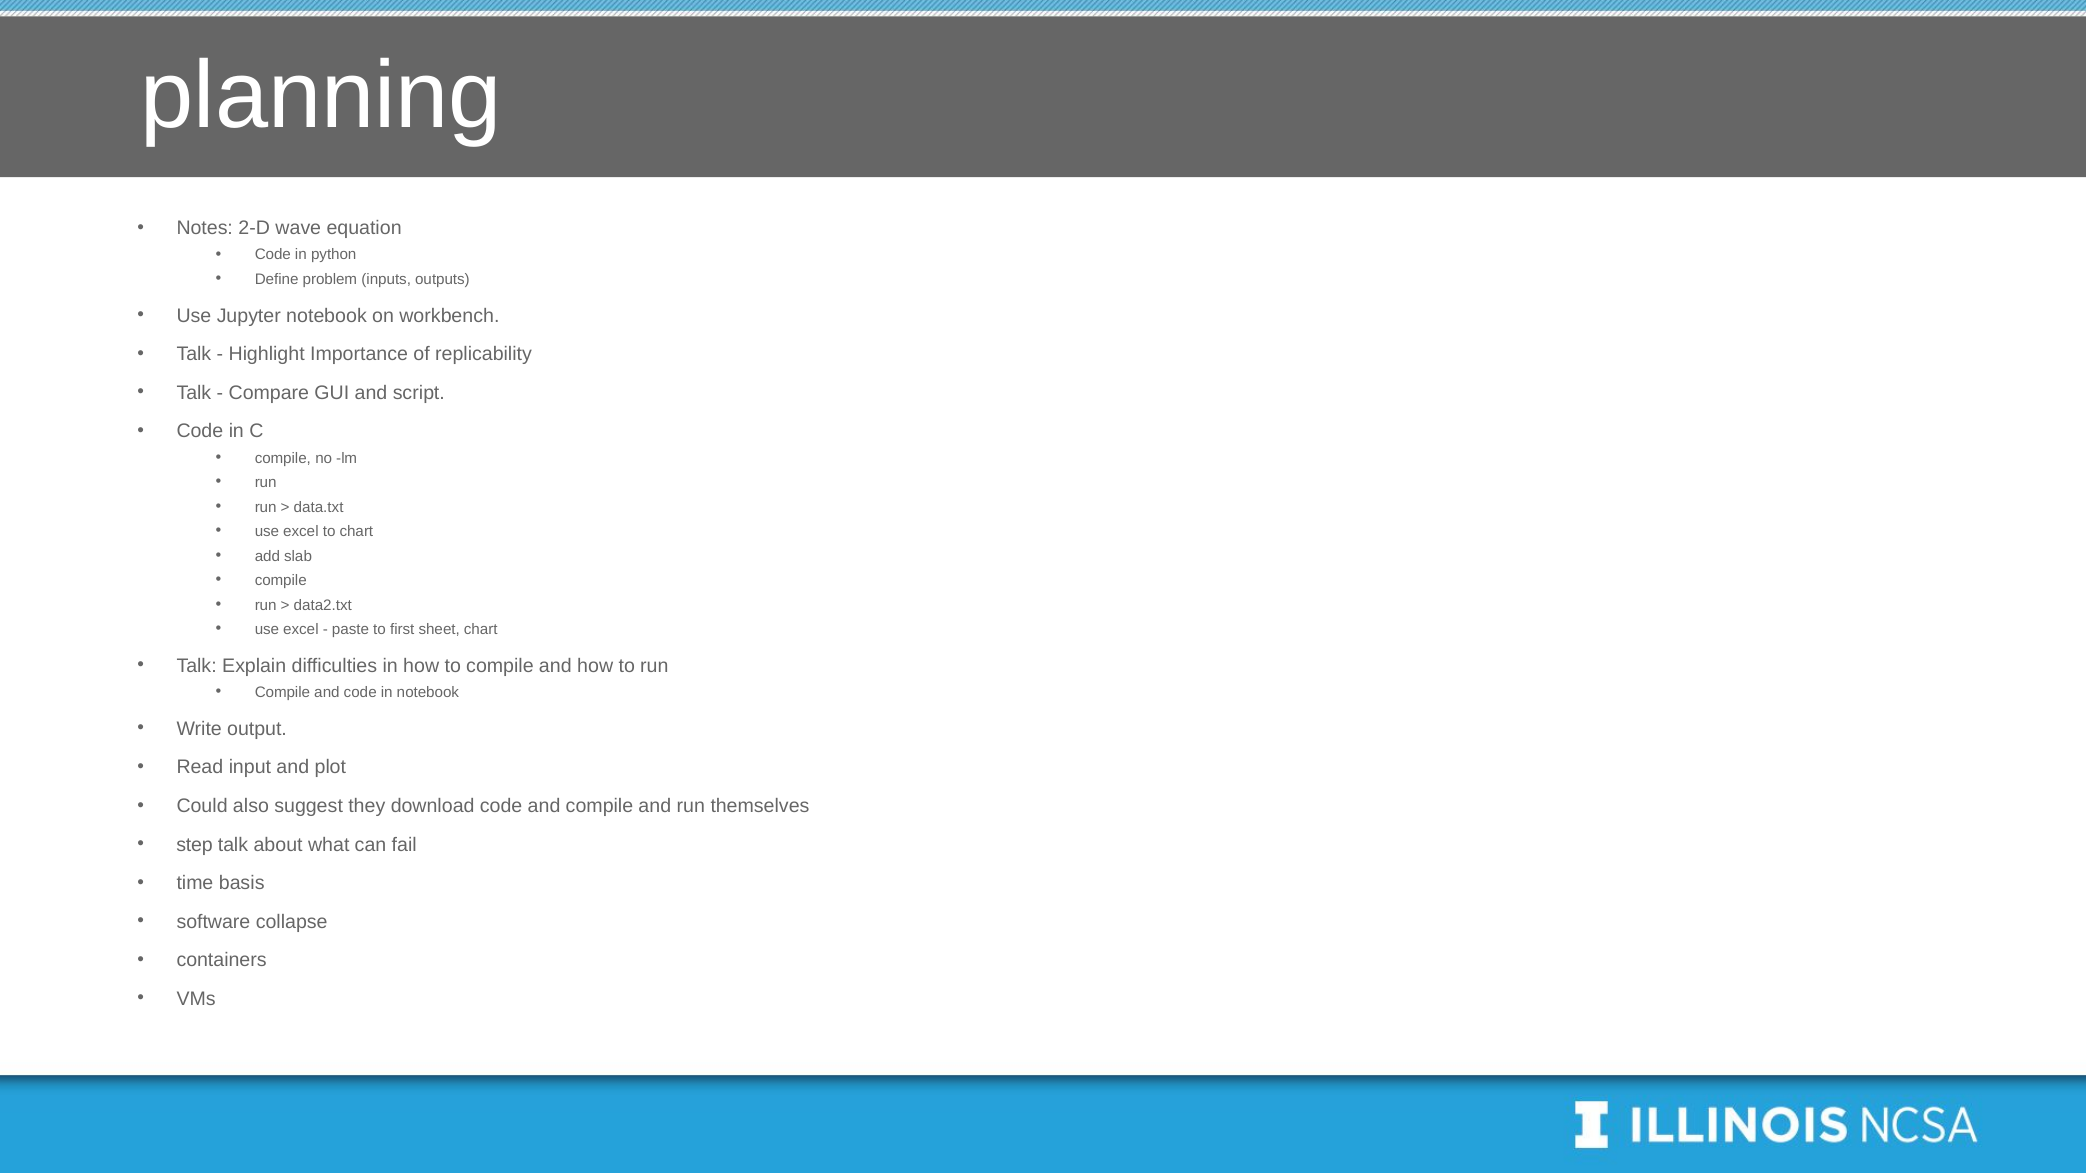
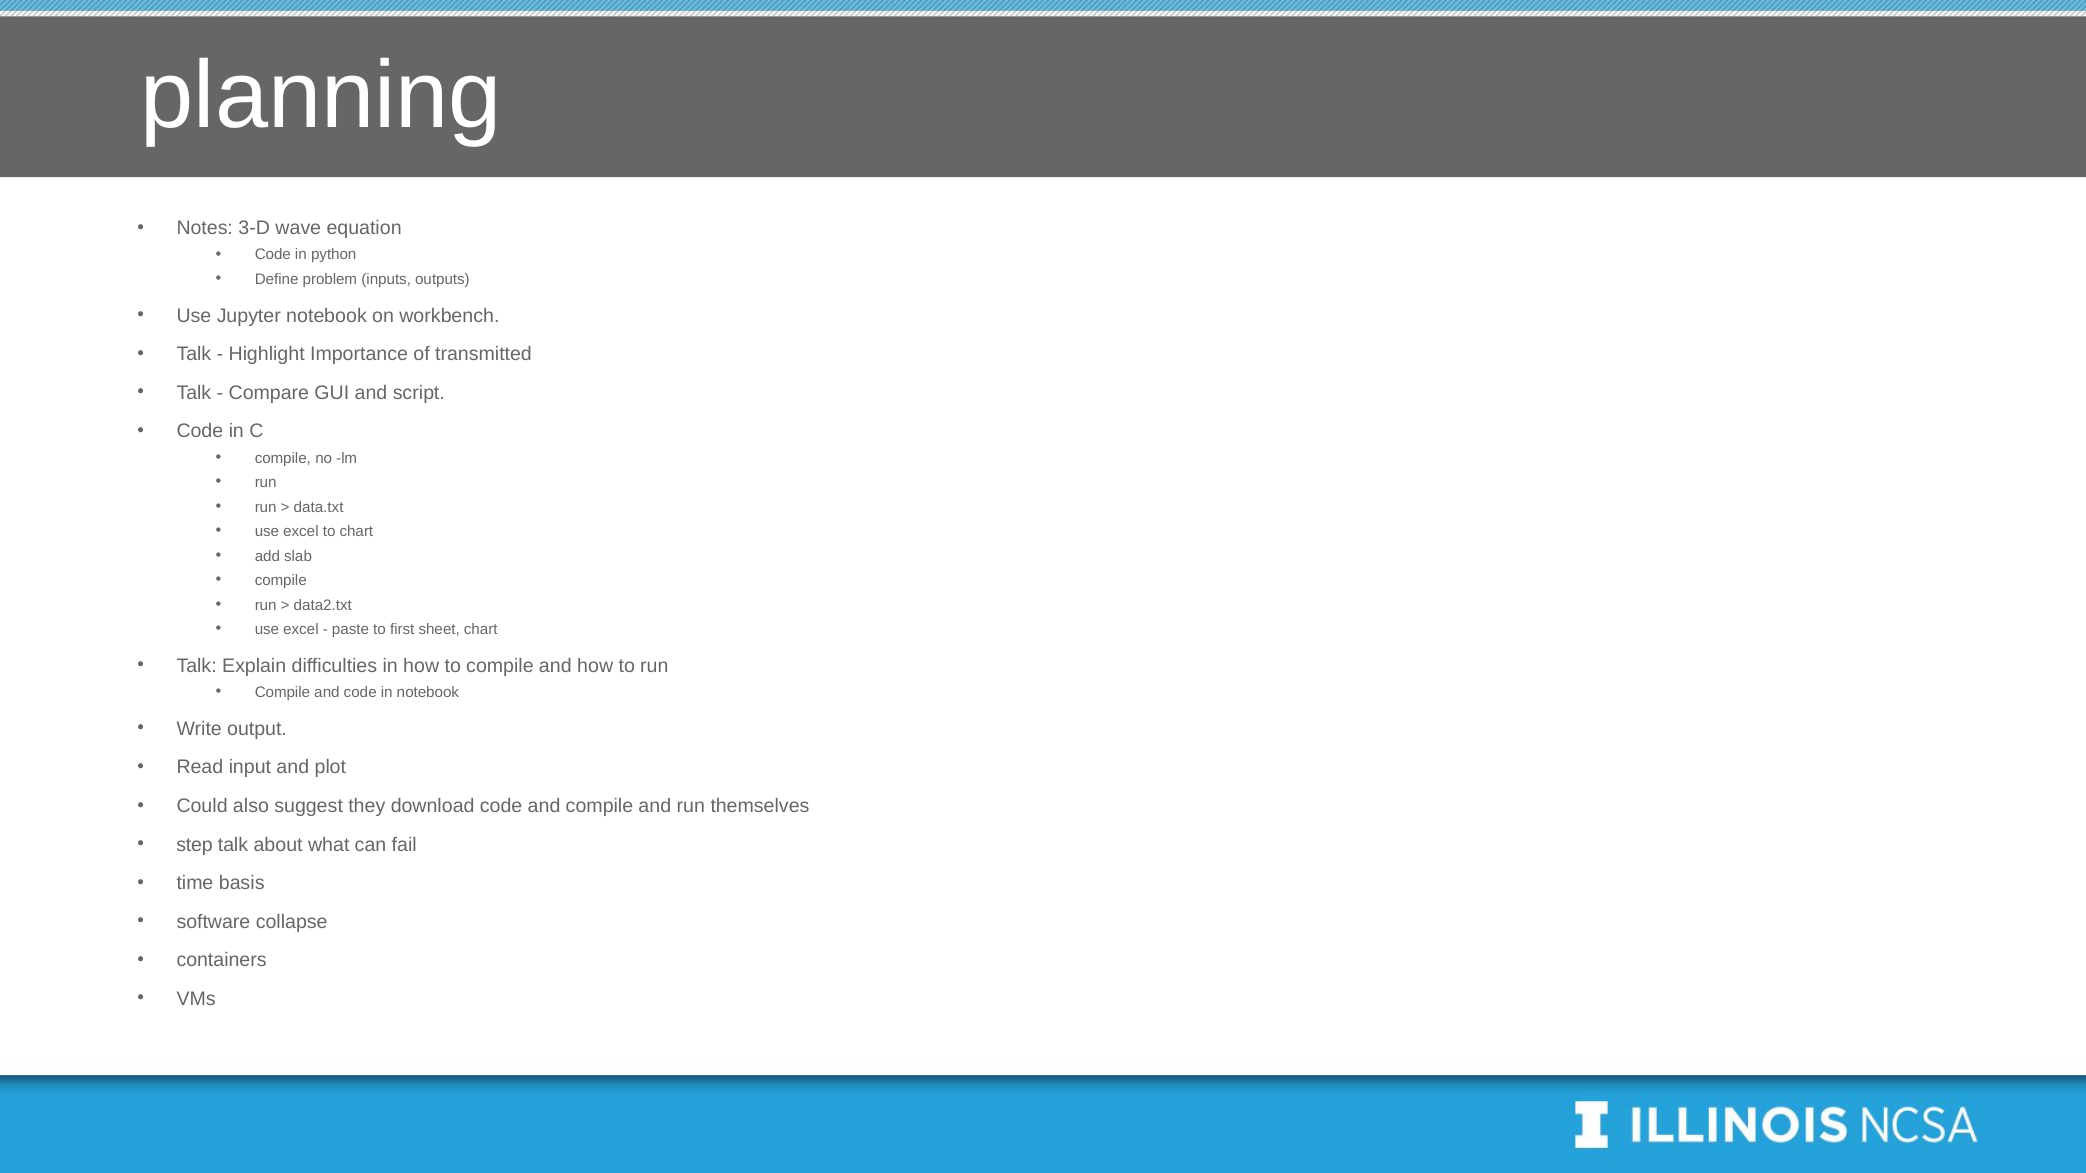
2-D: 2-D -> 3-D (254, 228)
replicability: replicability -> transmitted (484, 354)
